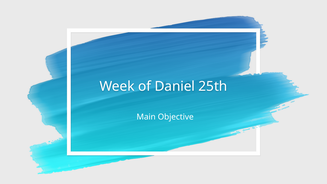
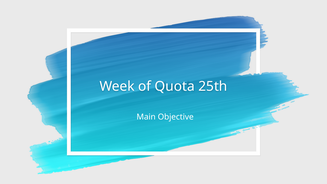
Daniel: Daniel -> Quota (175, 86)
